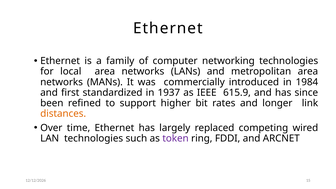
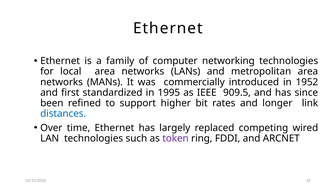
1984: 1984 -> 1952 (307, 82)
1937: 1937 -> 1995 (169, 93)
615.9: 615.9 -> 909.5 (237, 93)
distances colour: orange -> blue (63, 114)
